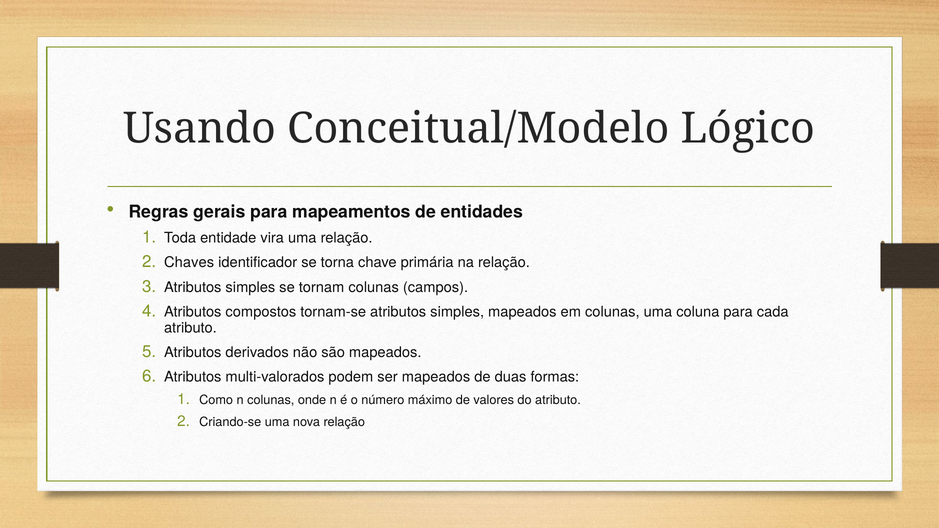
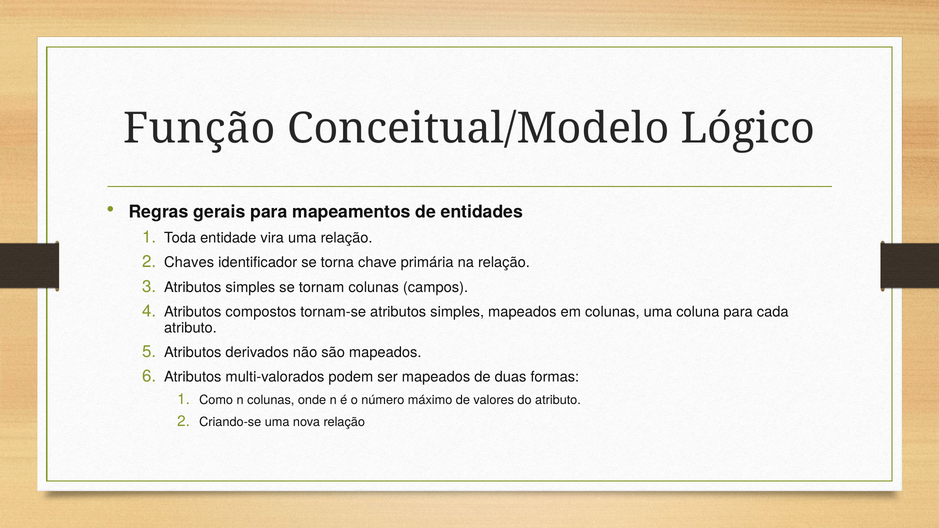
Usando: Usando -> Função (199, 129)
